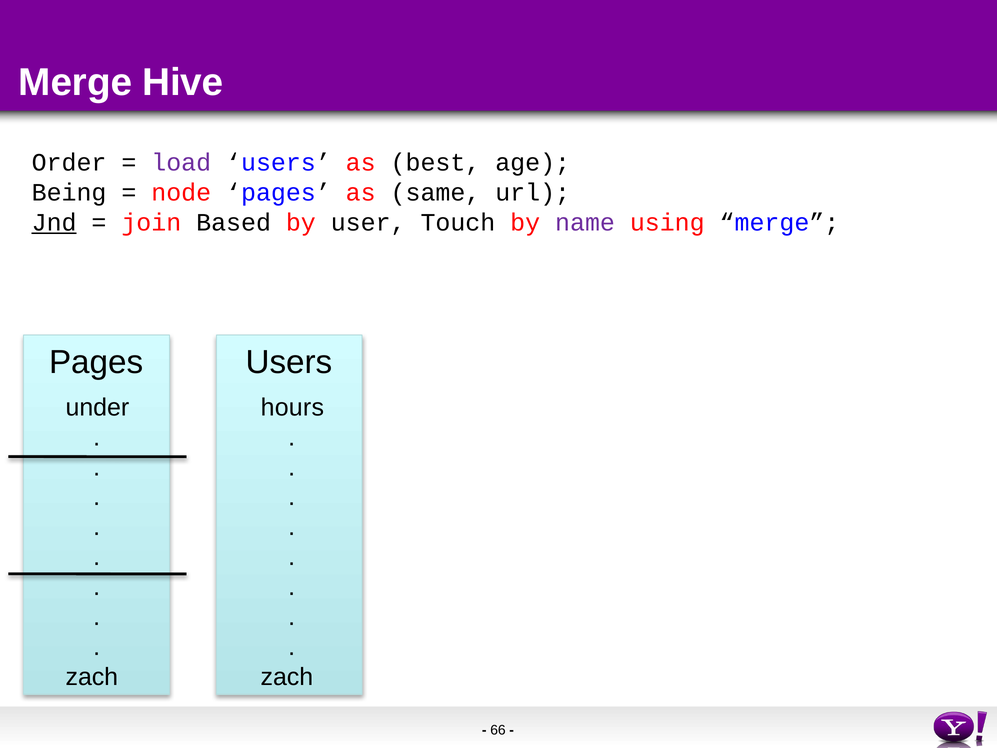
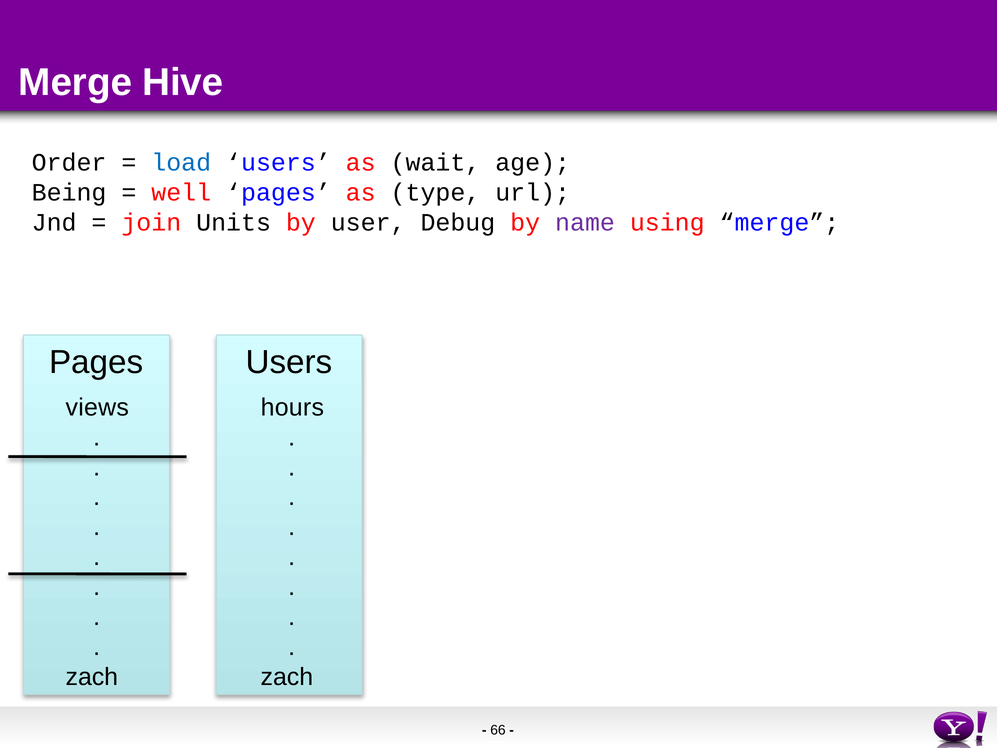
load colour: purple -> blue (181, 162)
best: best -> wait (435, 162)
node: node -> well (181, 192)
same: same -> type (435, 192)
Jnd underline: present -> none (54, 222)
Based: Based -> Units (234, 222)
Touch: Touch -> Debug (458, 222)
under: under -> views (97, 407)
